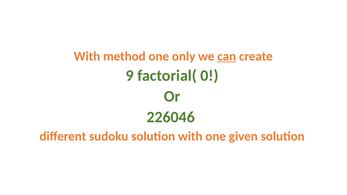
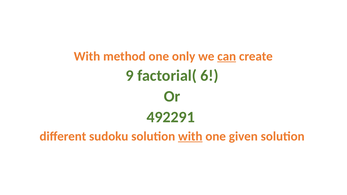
0: 0 -> 6 (209, 76)
226046: 226046 -> 492291 (171, 117)
with underline: none -> present (190, 136)
